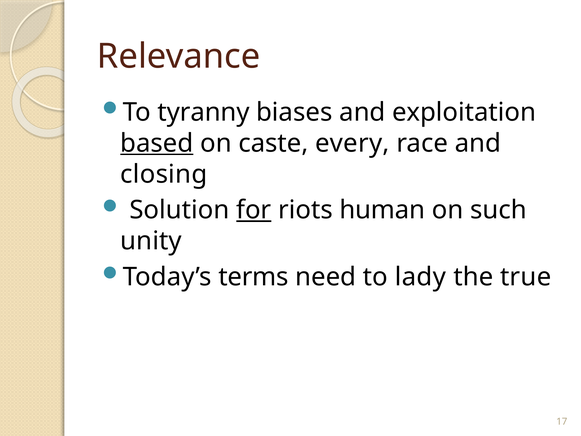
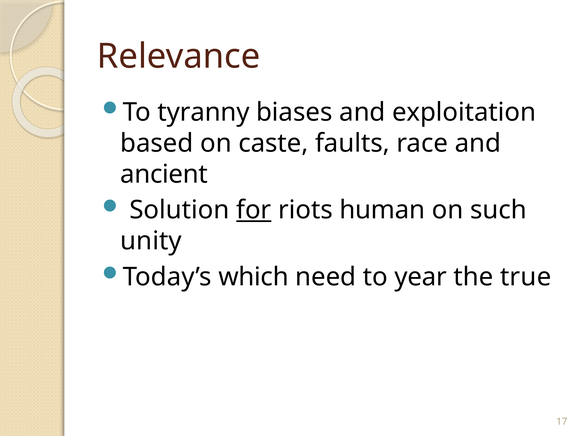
based underline: present -> none (157, 143)
every: every -> faults (352, 143)
closing: closing -> ancient (164, 174)
terms: terms -> which (254, 277)
lady: lady -> year (421, 277)
